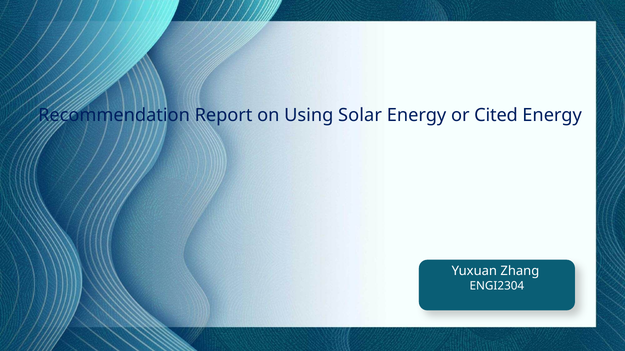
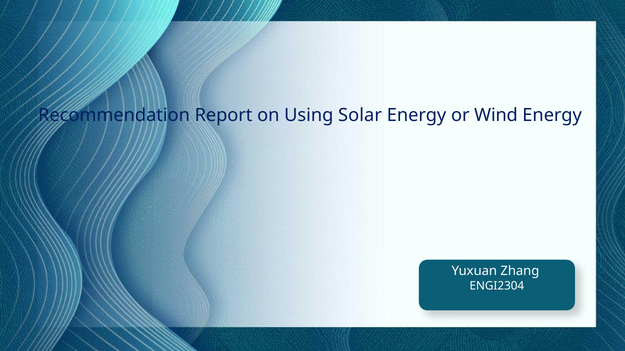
Cited: Cited -> Wind (496, 116)
